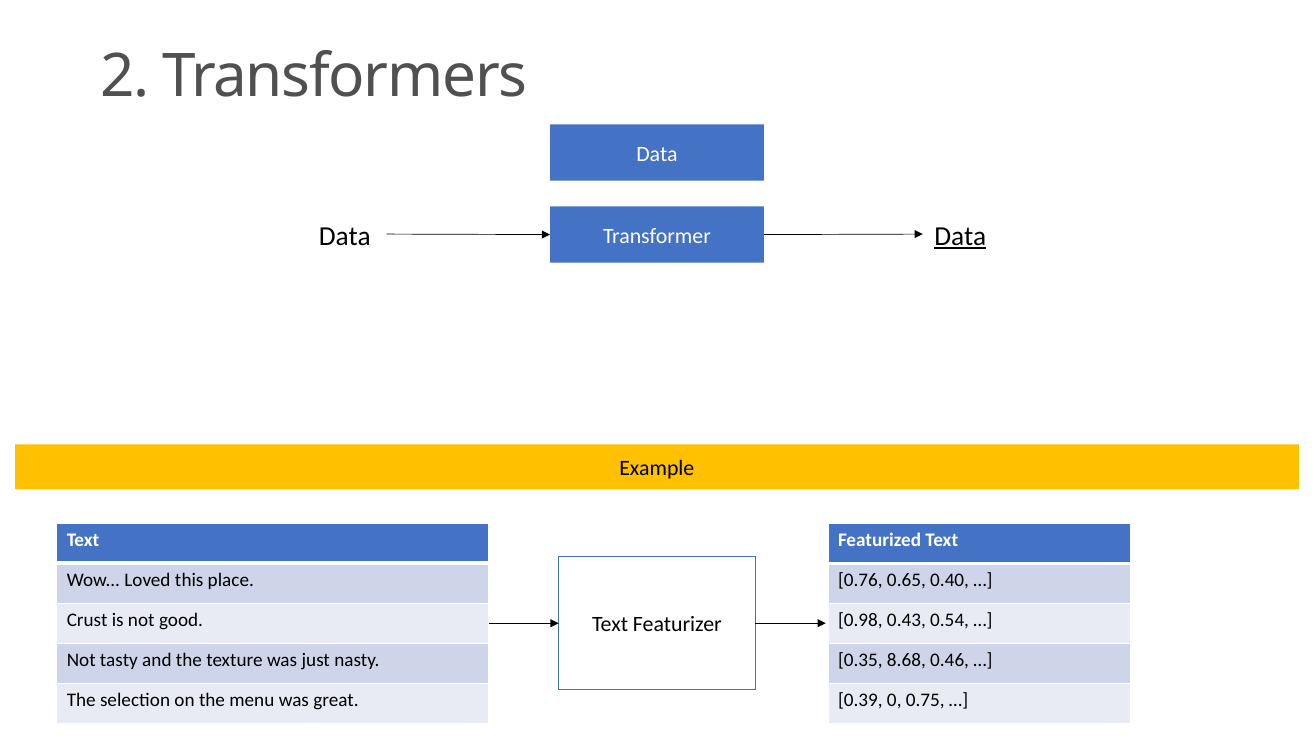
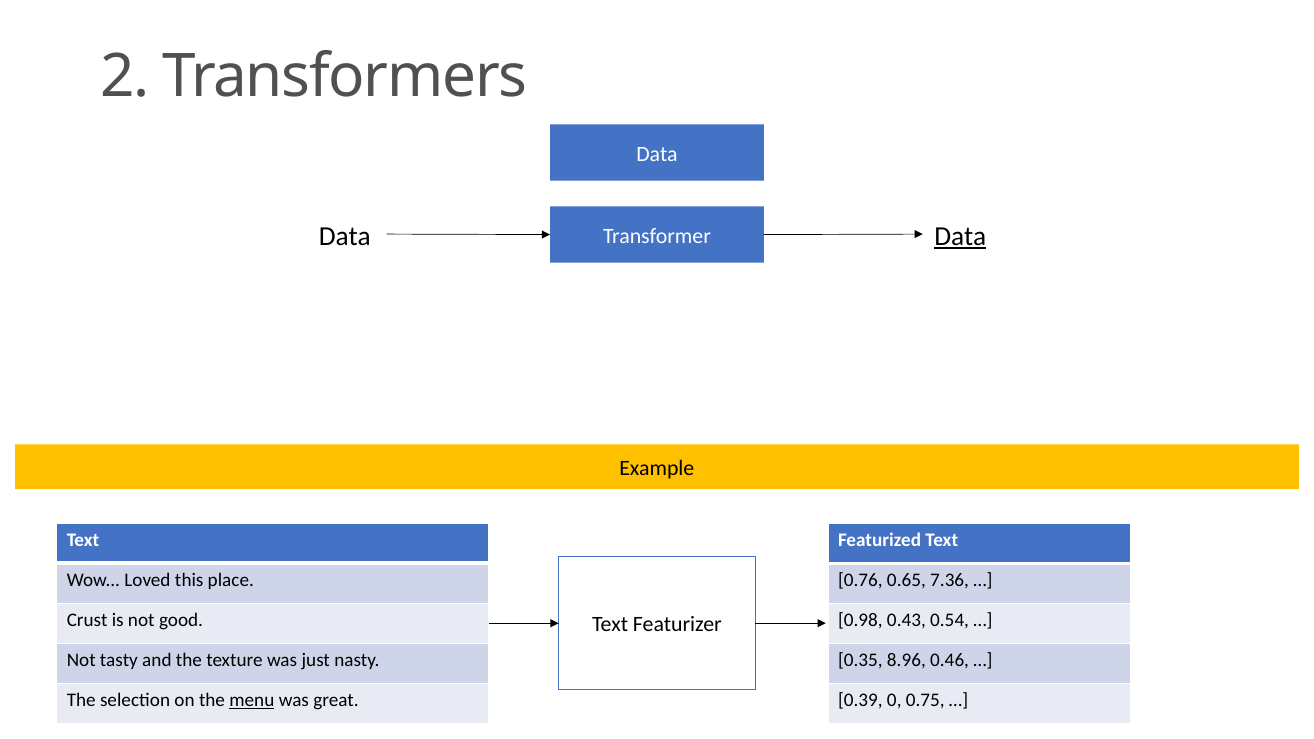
0.40: 0.40 -> 7.36 (950, 580)
8.68: 8.68 -> 8.96 (906, 660)
menu underline: none -> present (252, 700)
